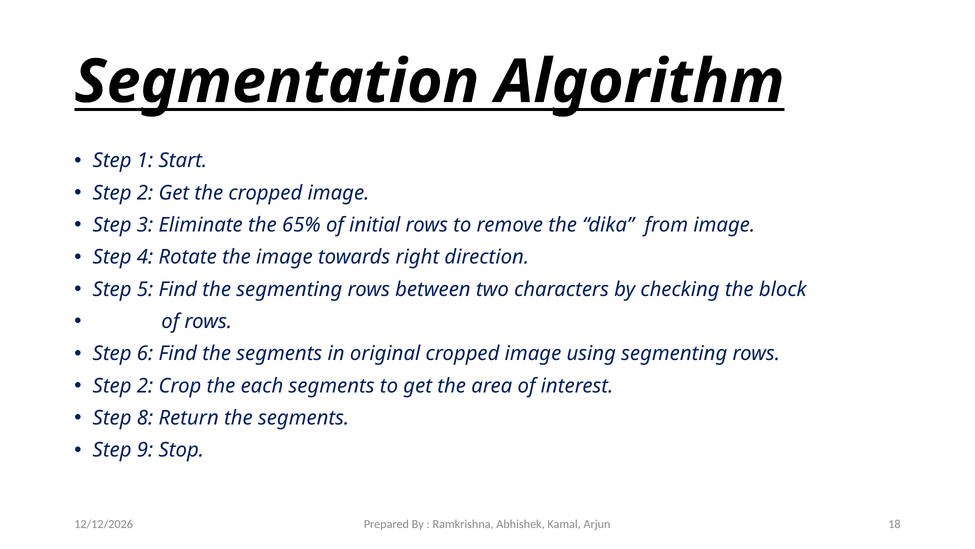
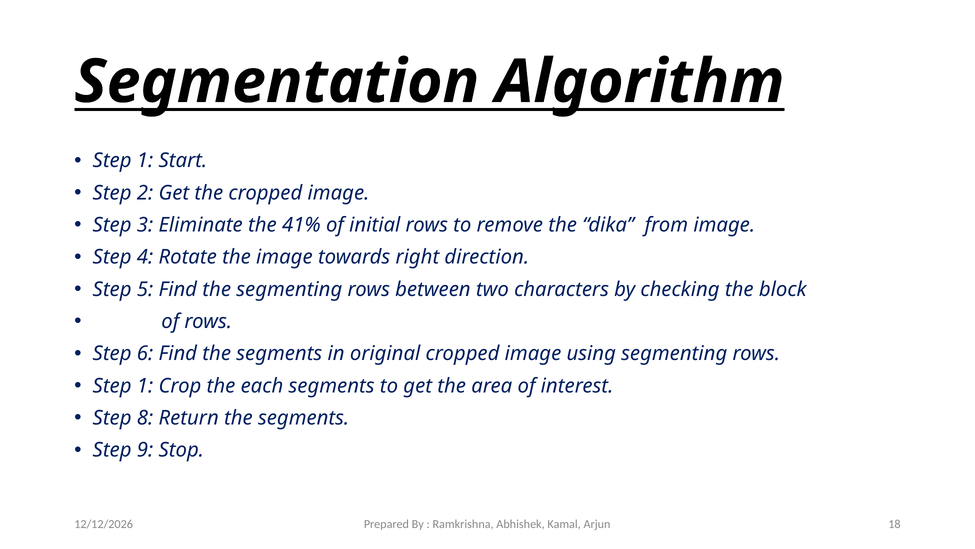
65%: 65% -> 41% (301, 225)
2: 2 -> 1 (145, 385)
